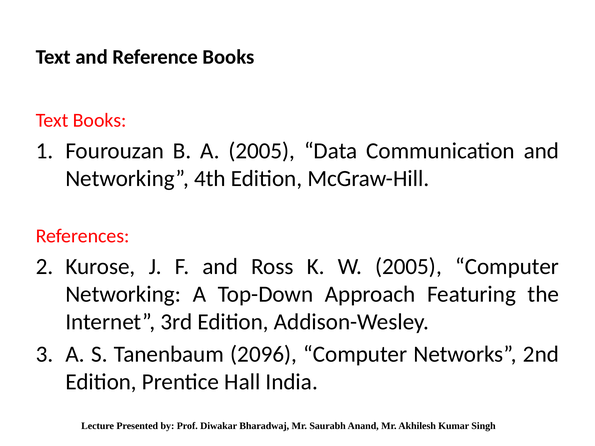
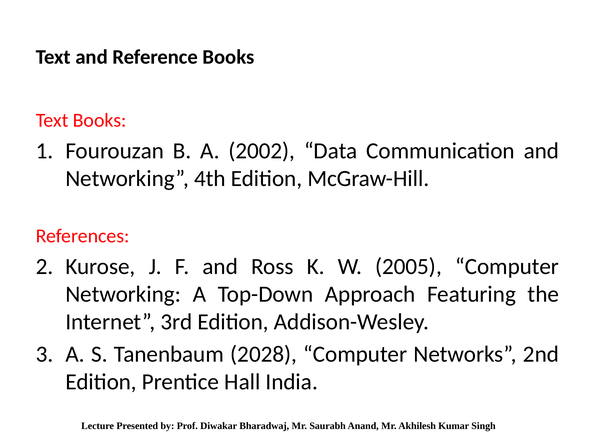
A 2005: 2005 -> 2002 (262, 151)
2096: 2096 -> 2028 (264, 354)
